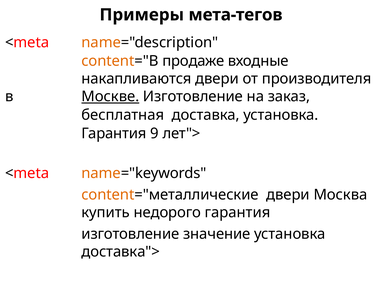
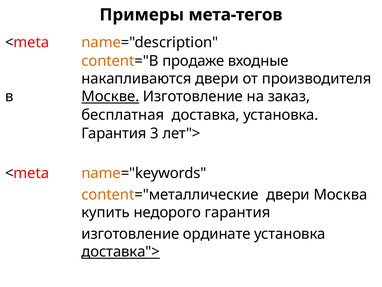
9: 9 -> 3 (154, 133)
значение: значение -> ординате (217, 234)
доставка"> underline: none -> present (121, 251)
